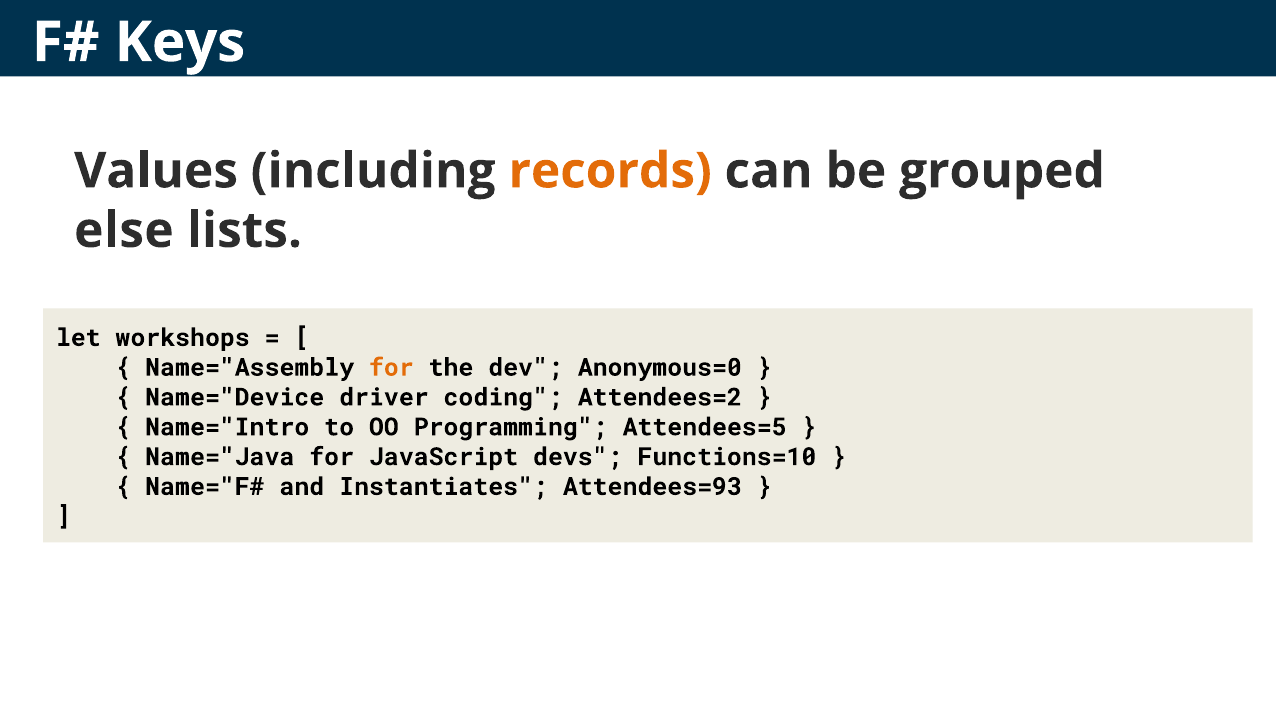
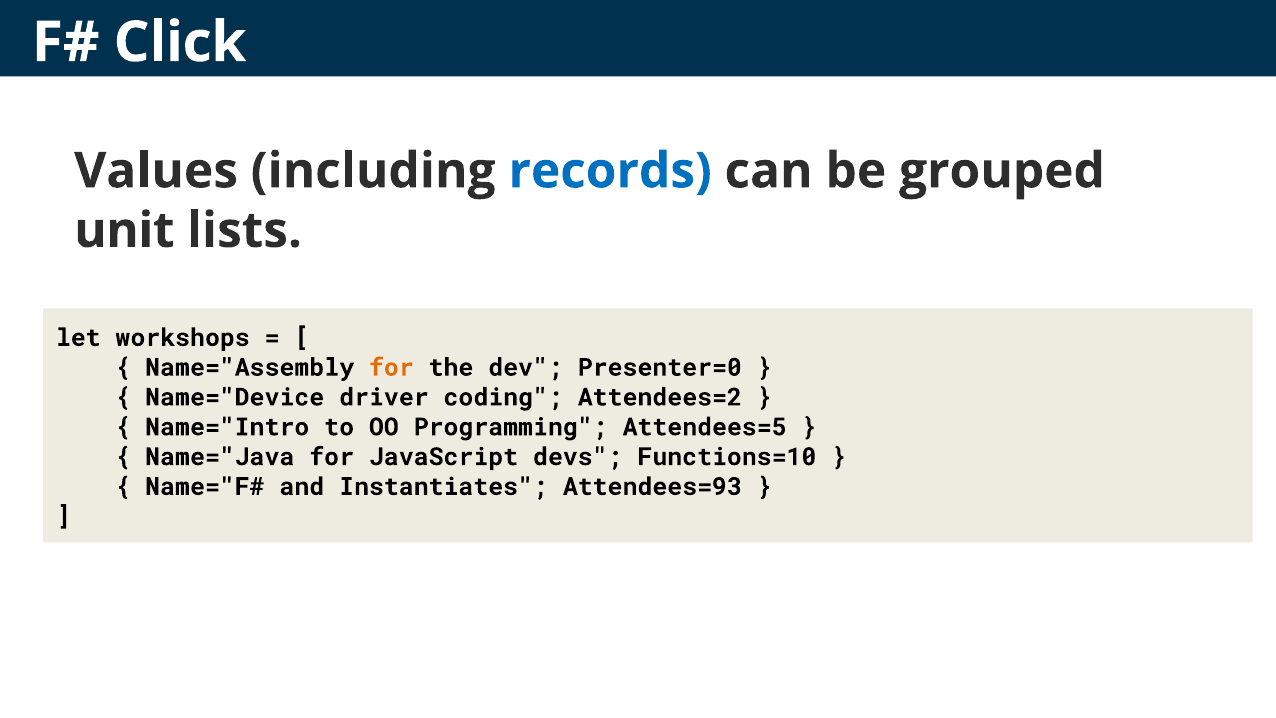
Keys: Keys -> Click (180, 42)
records colour: orange -> blue (610, 171)
else: else -> unit (124, 231)
Anonymous=0: Anonymous=0 -> Presenter=0 (660, 367)
